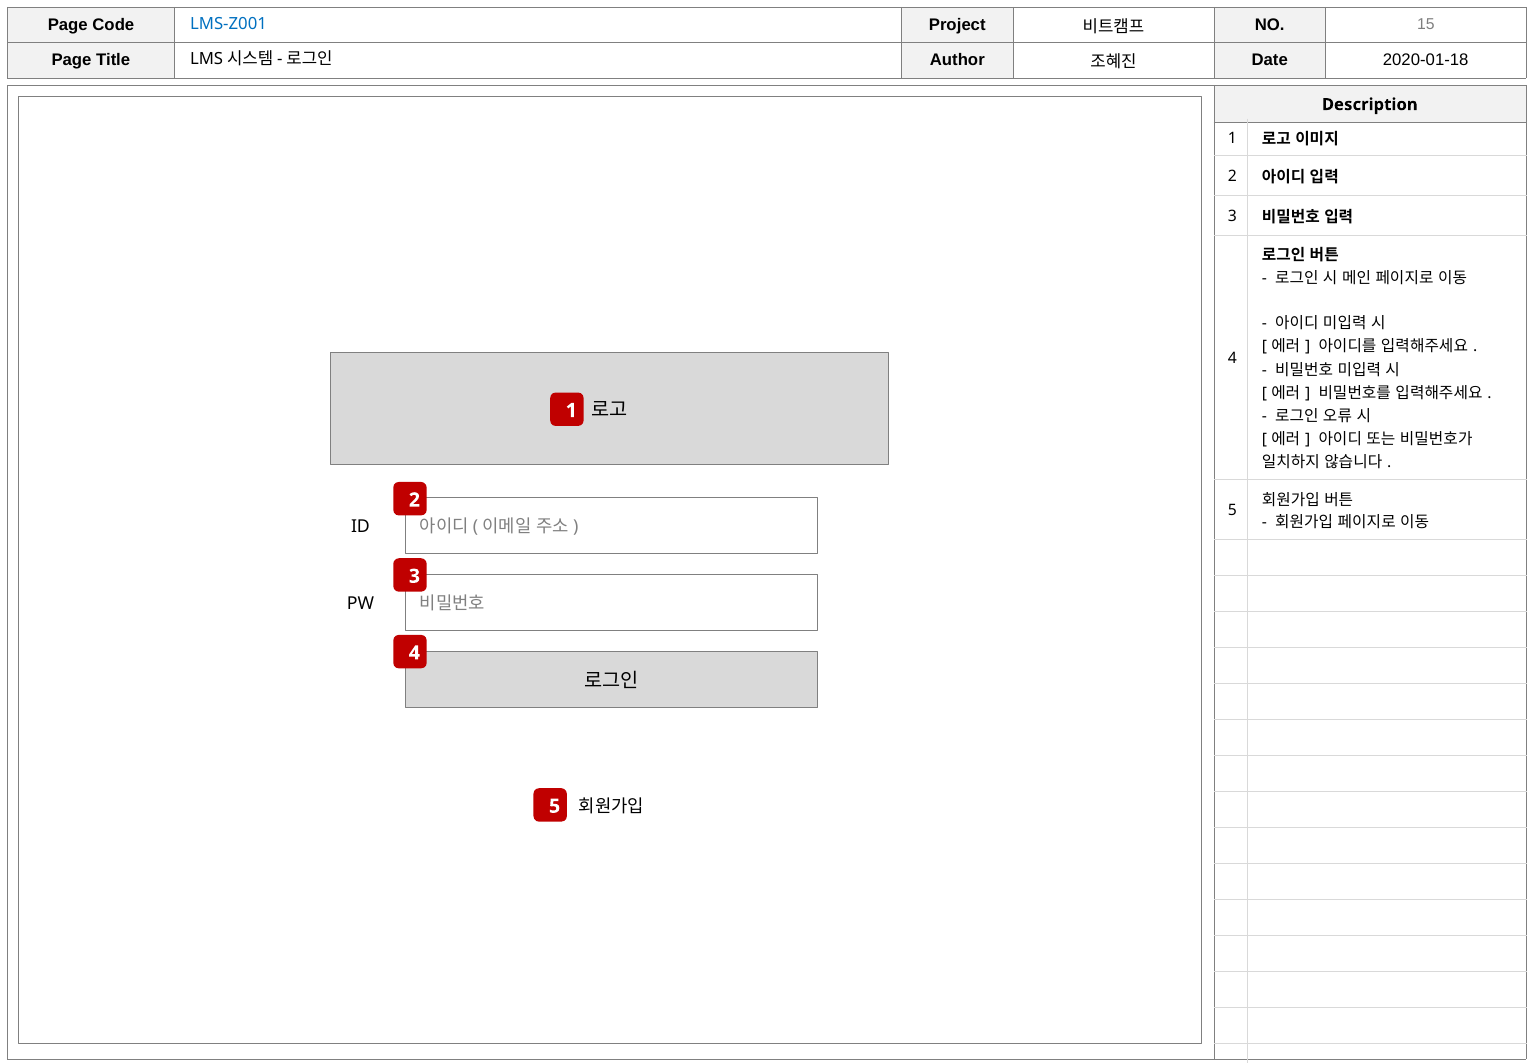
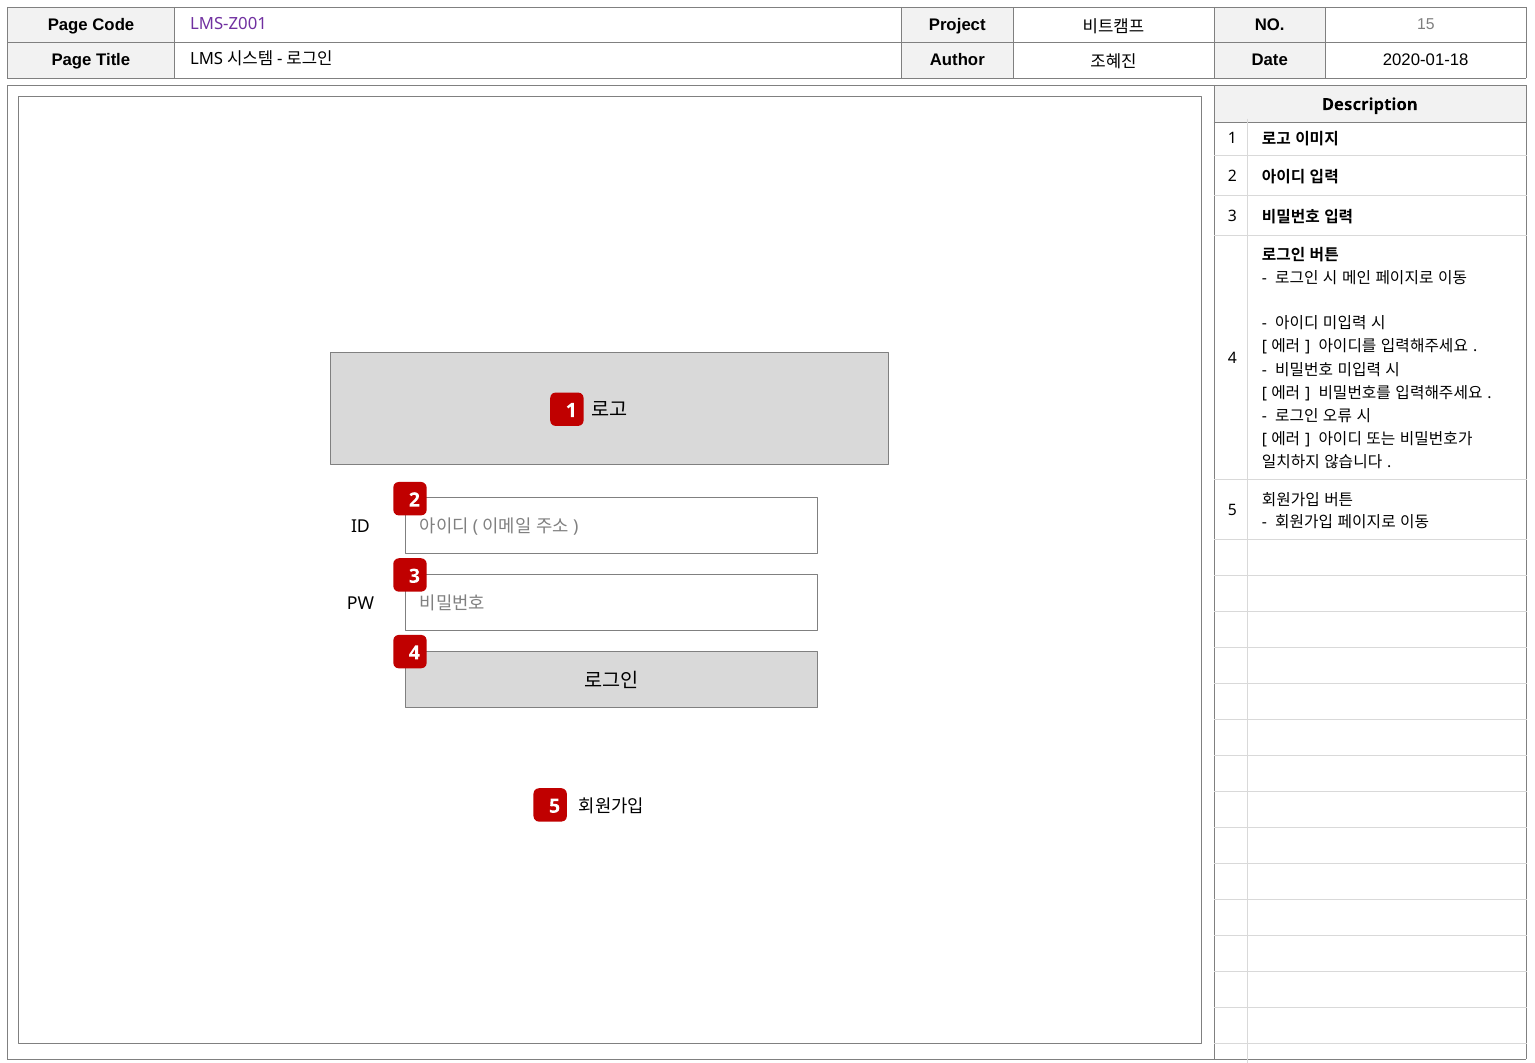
LMS-Z001 colour: blue -> purple (228, 24)
